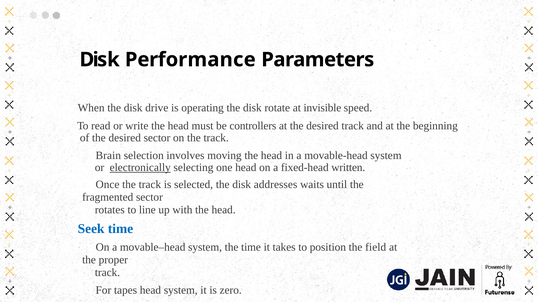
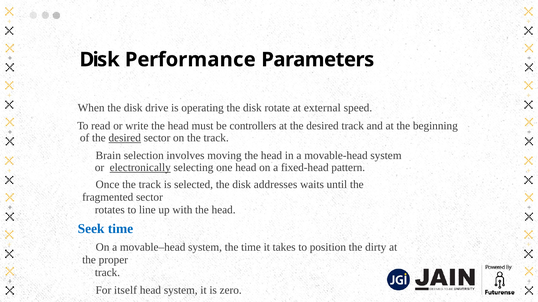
invisible: invisible -> external (322, 108)
desired underline: none -> present (125, 138)
written: written -> pattern (348, 168)
field: field -> dirty (376, 247)
tapes: tapes -> itself (126, 291)
